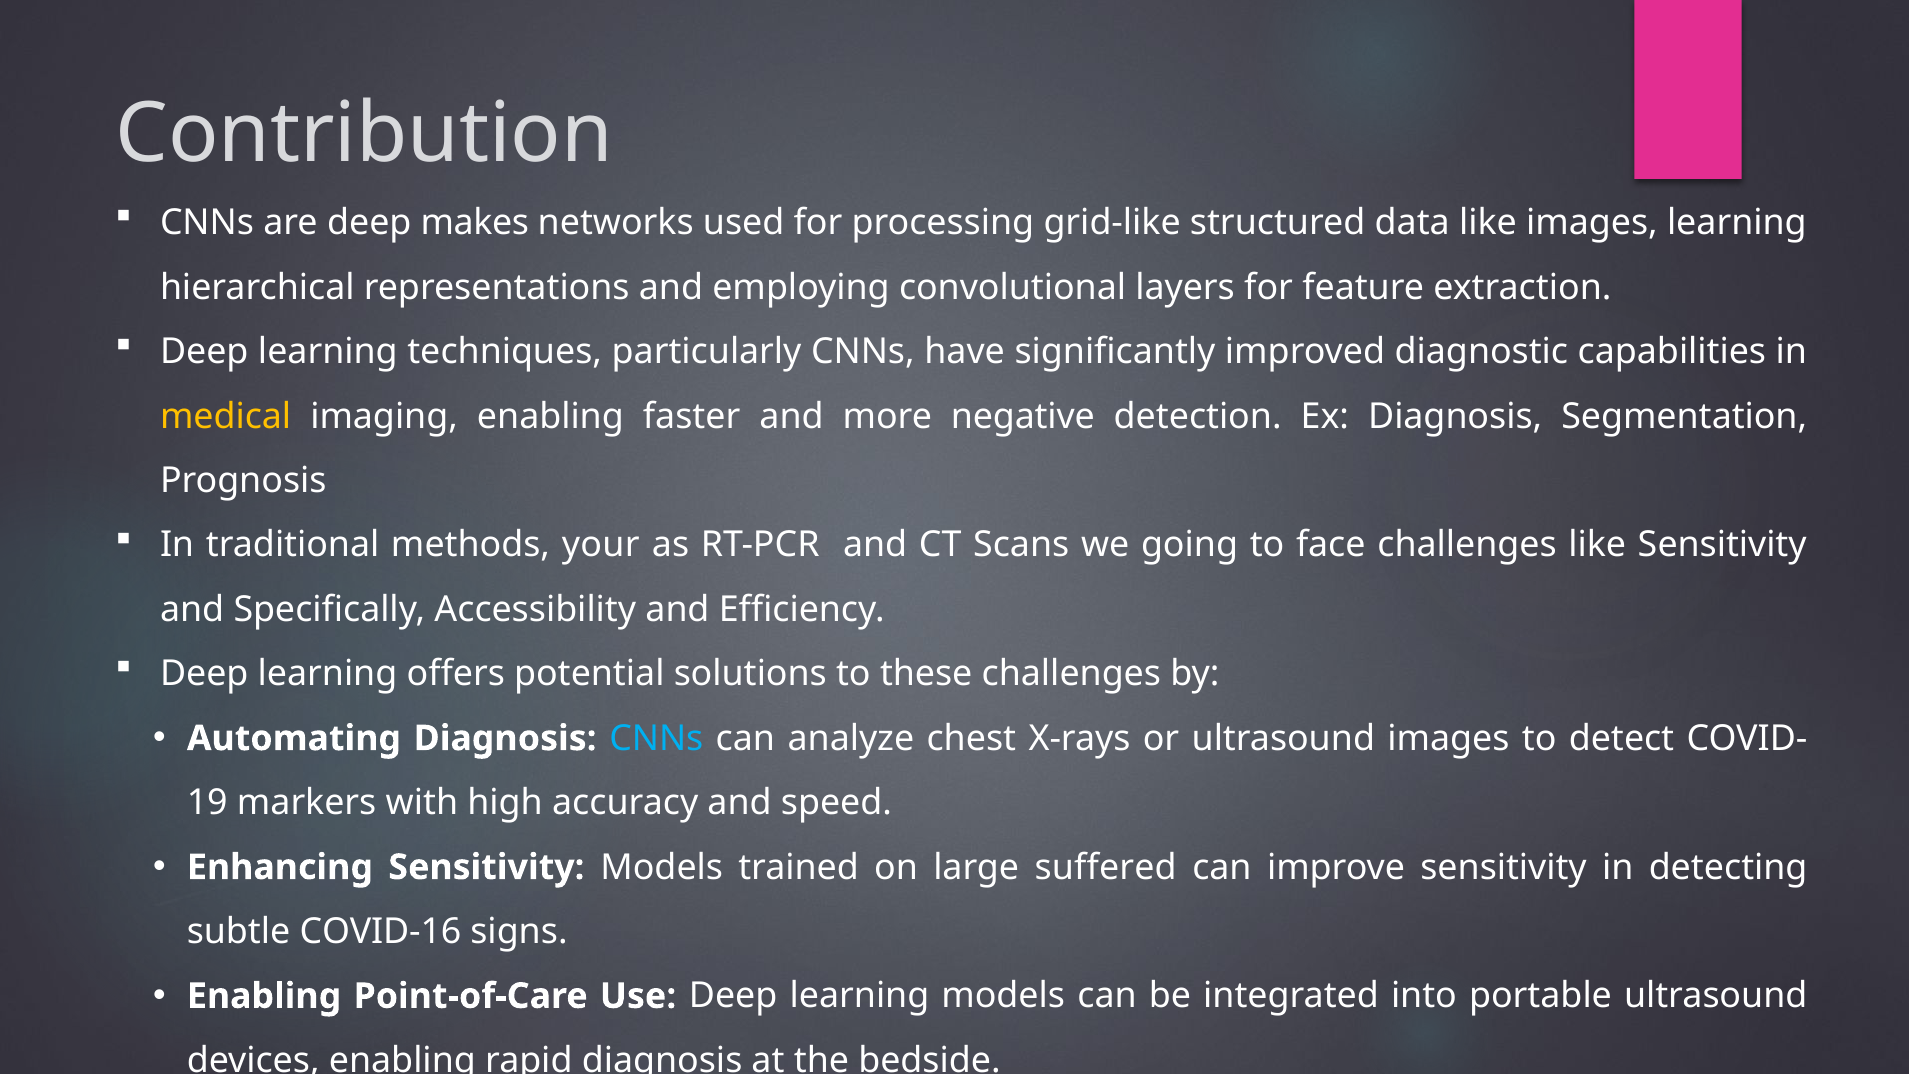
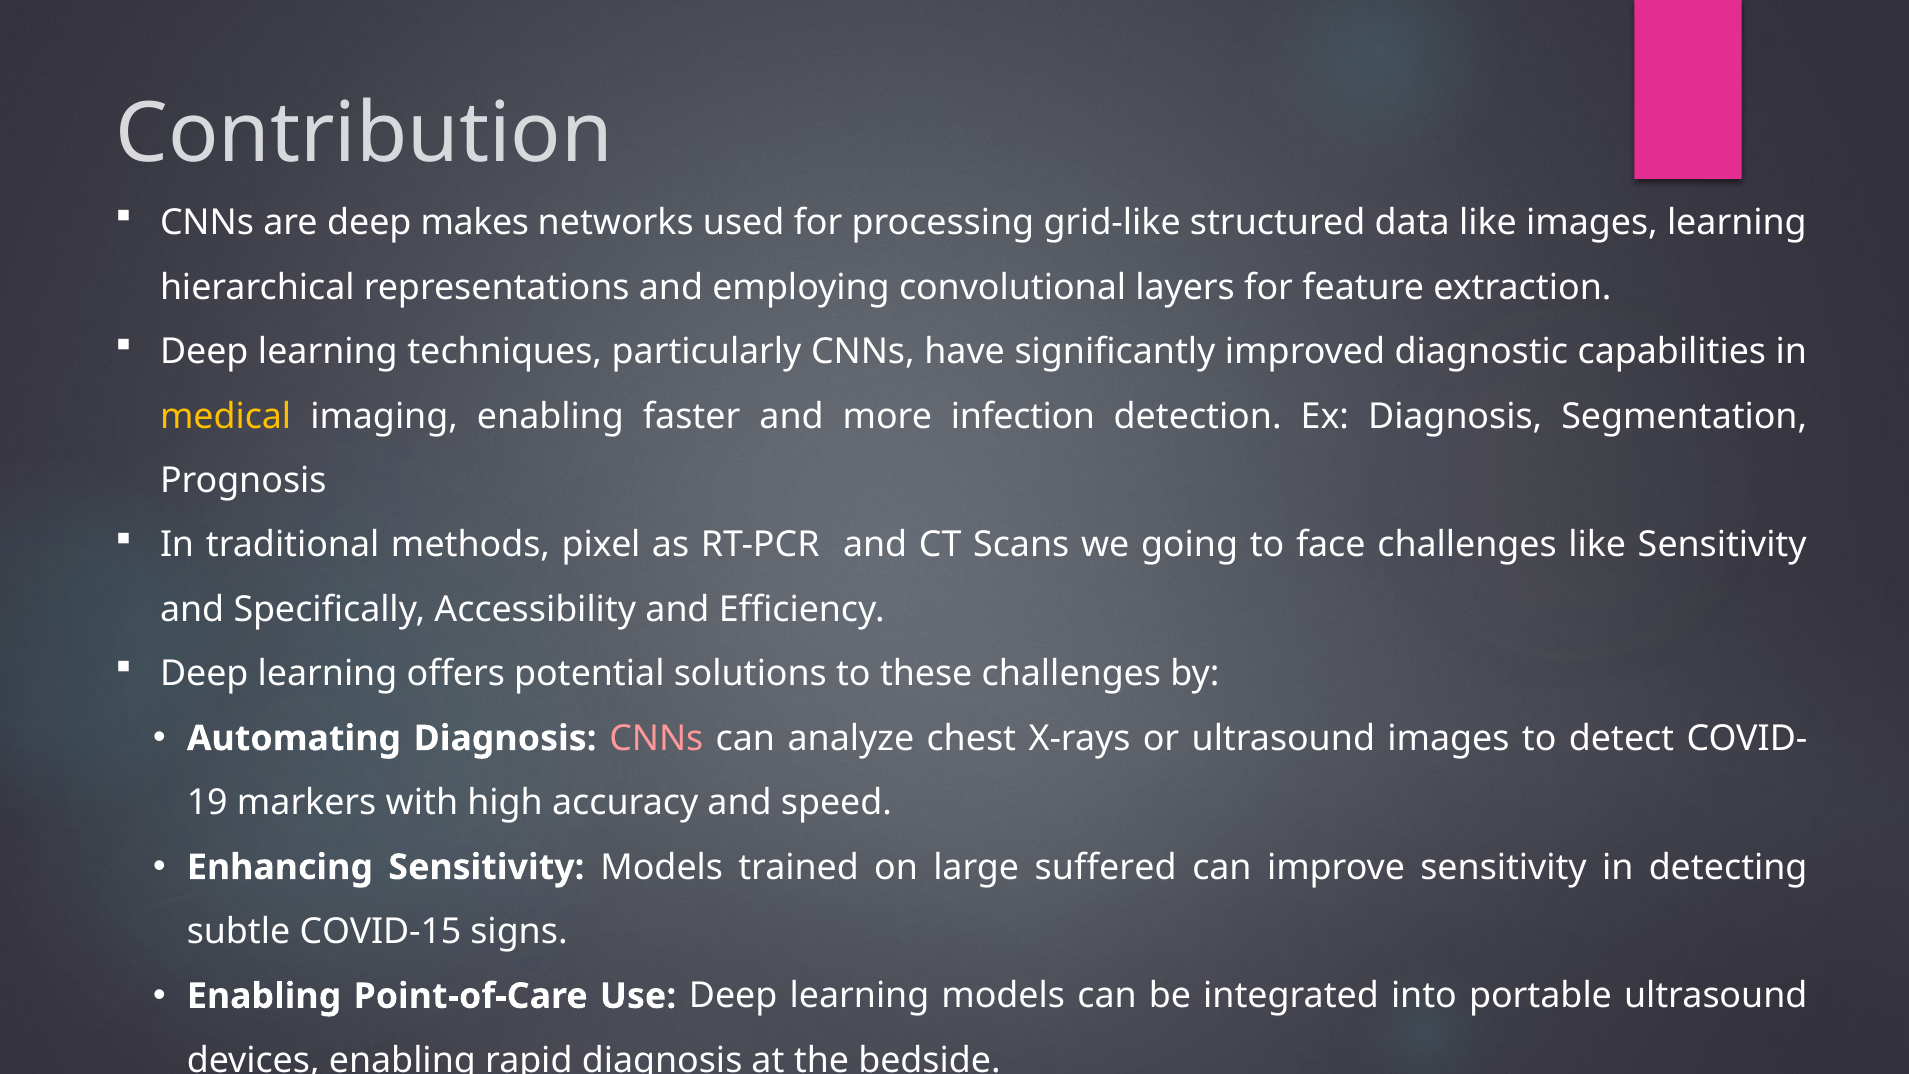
negative: negative -> infection (1023, 416)
your: your -> pixel (601, 545)
CNNs colour: light blue -> pink (656, 738)
COVID-16: COVID-16 -> COVID-15 (381, 932)
